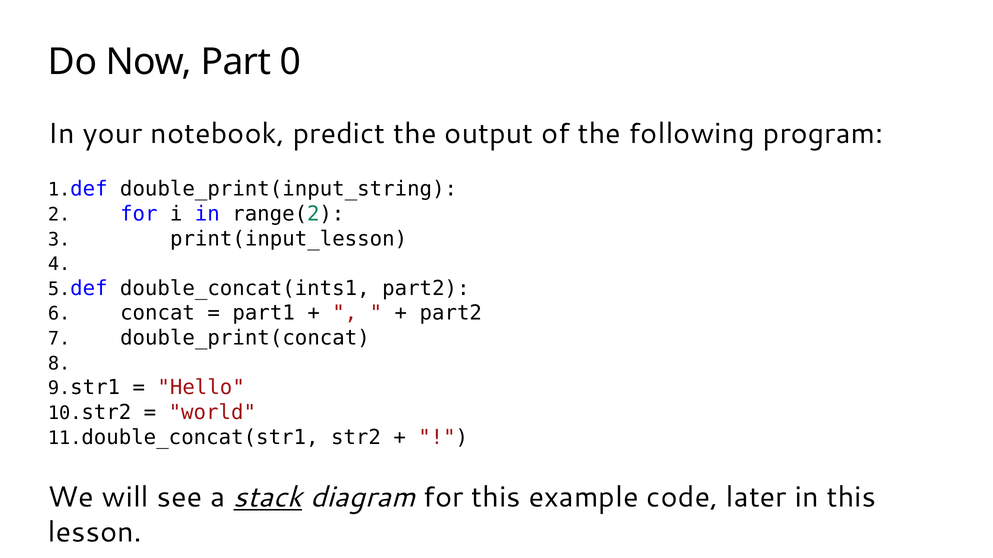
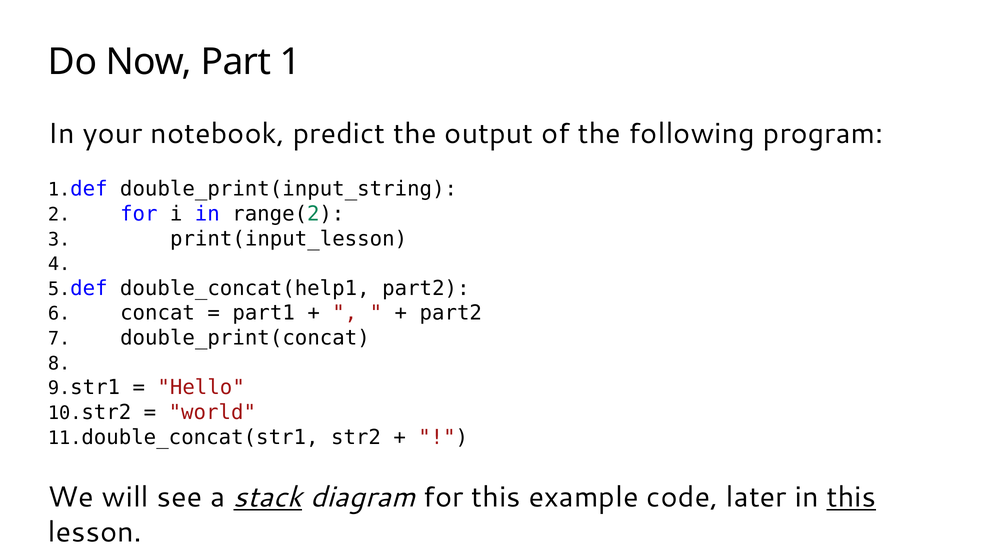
0: 0 -> 1 (291, 62)
double_concat(ints1: double_concat(ints1 -> double_concat(help1 (245, 289)
this underline: none -> present (851, 498)
